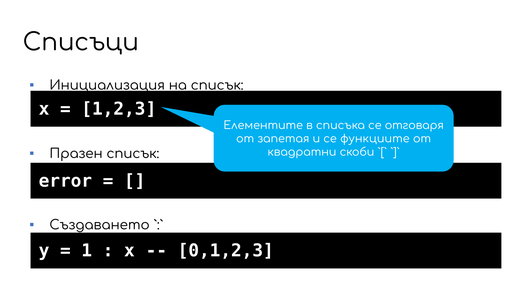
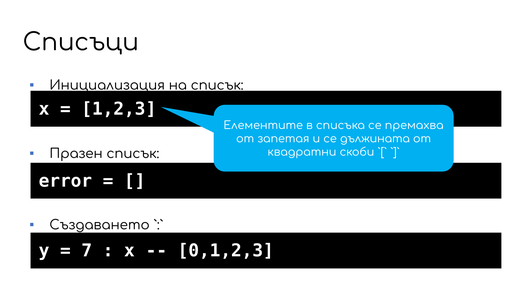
отговаря: отговаря -> премахва (414, 126)
функциите: функциите -> дължината (375, 139)
1: 1 -> 7 (87, 251)
